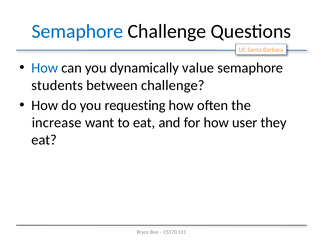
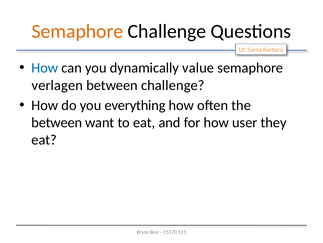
Semaphore colour: blue -> orange (77, 31)
students: students -> verlagen (57, 85)
requesting: requesting -> everything (135, 105)
increase: increase -> between (57, 122)
